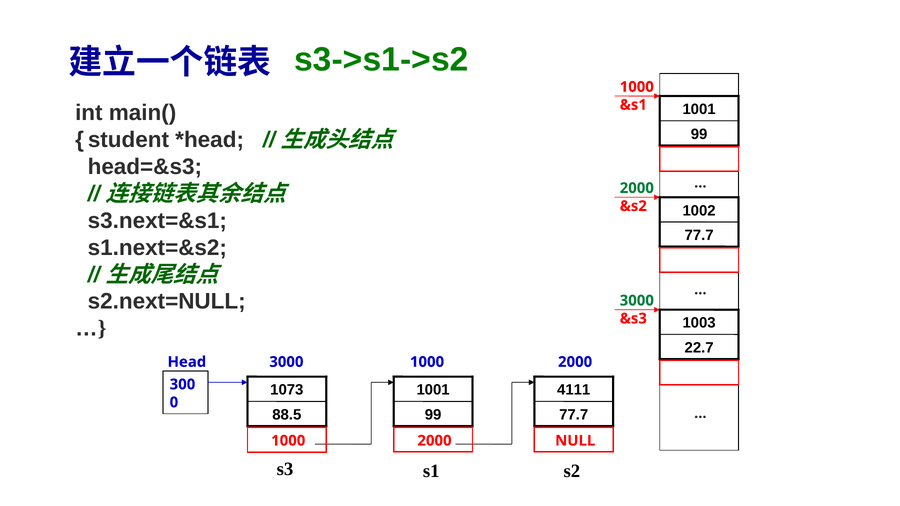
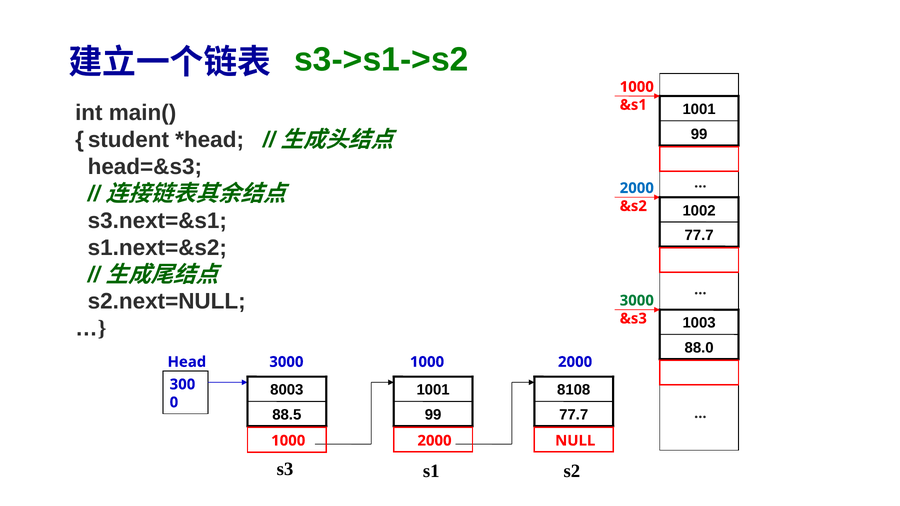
2000 colour: green -> blue (637, 188)
22.7: 22.7 -> 88.0 (699, 348)
1073: 1073 -> 8003 (287, 390)
4111: 4111 -> 8108 (574, 390)
